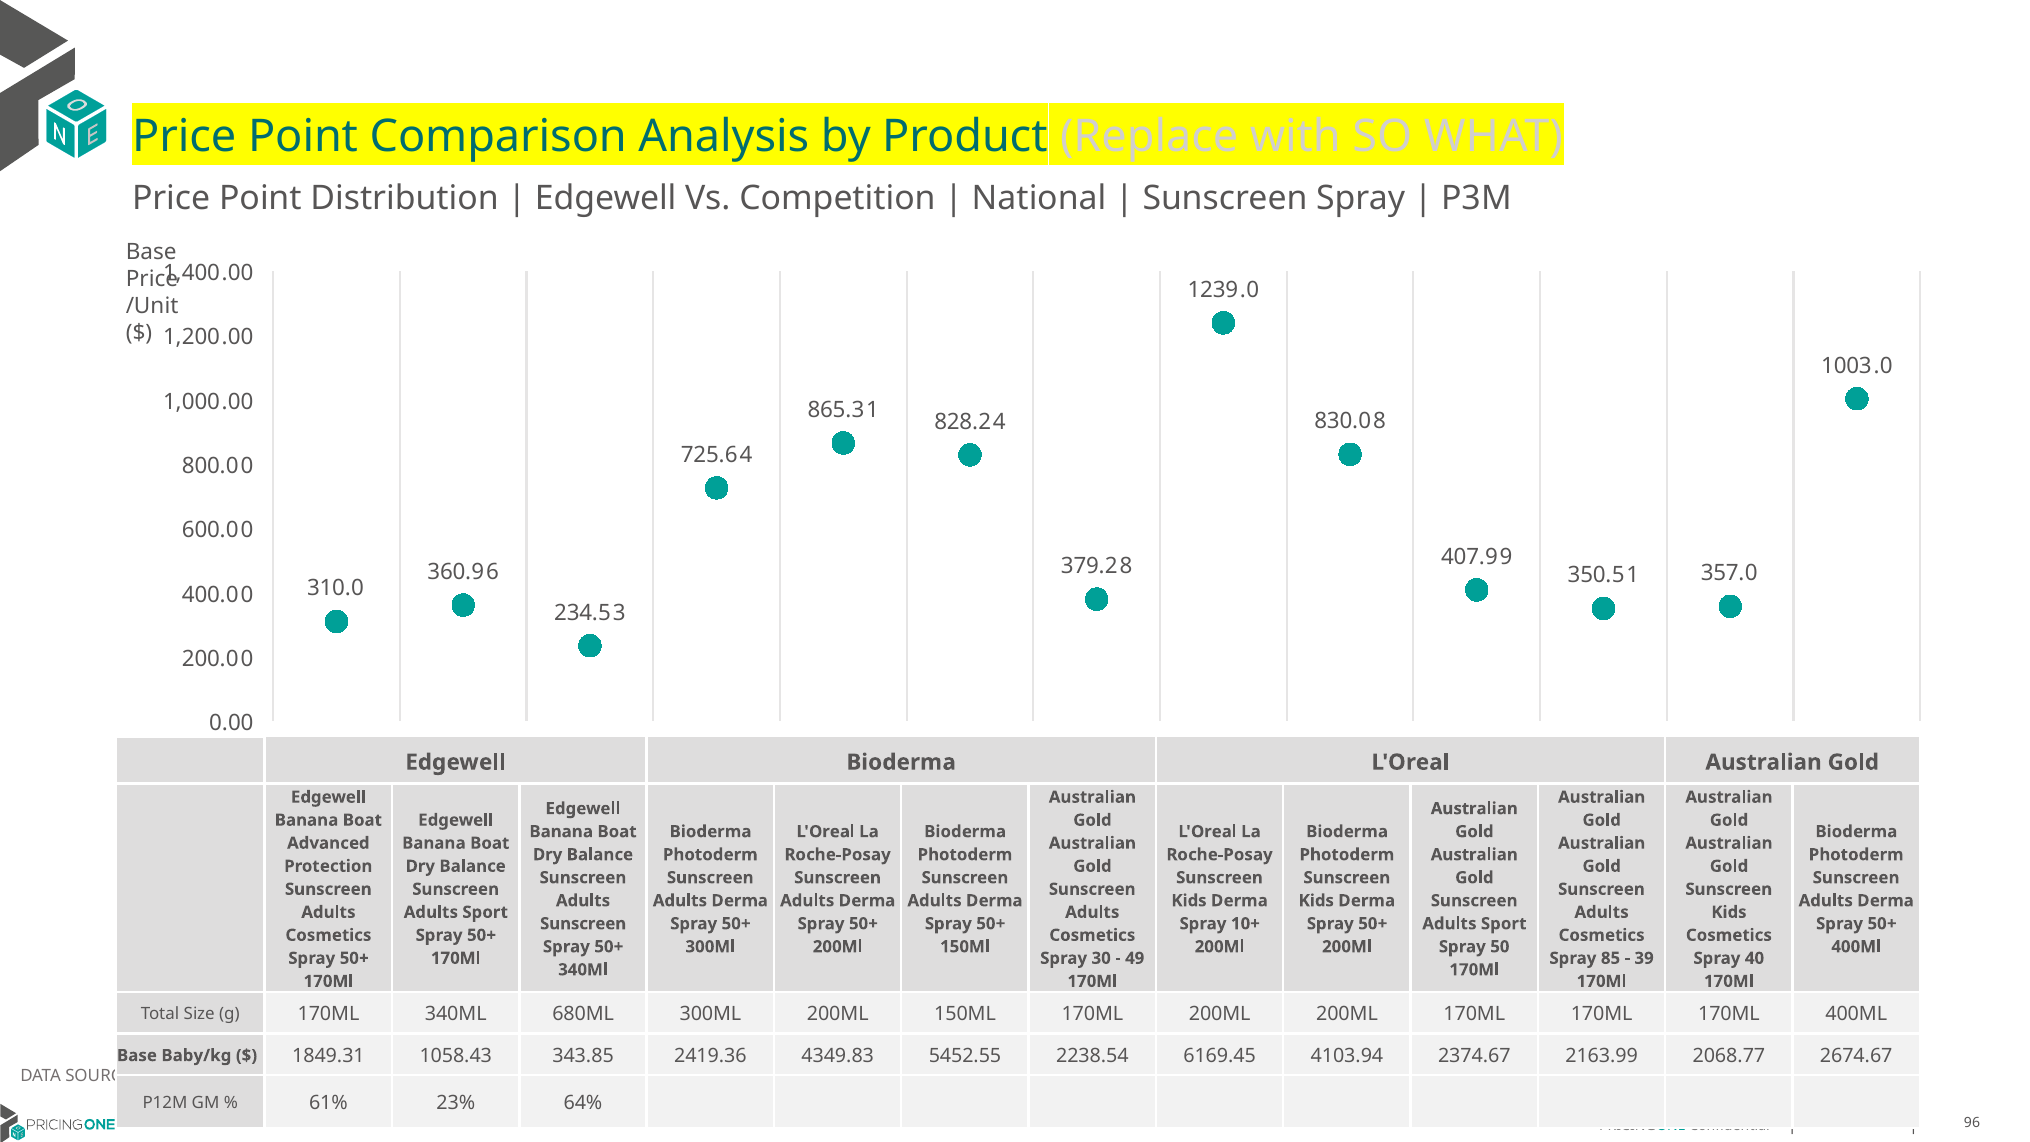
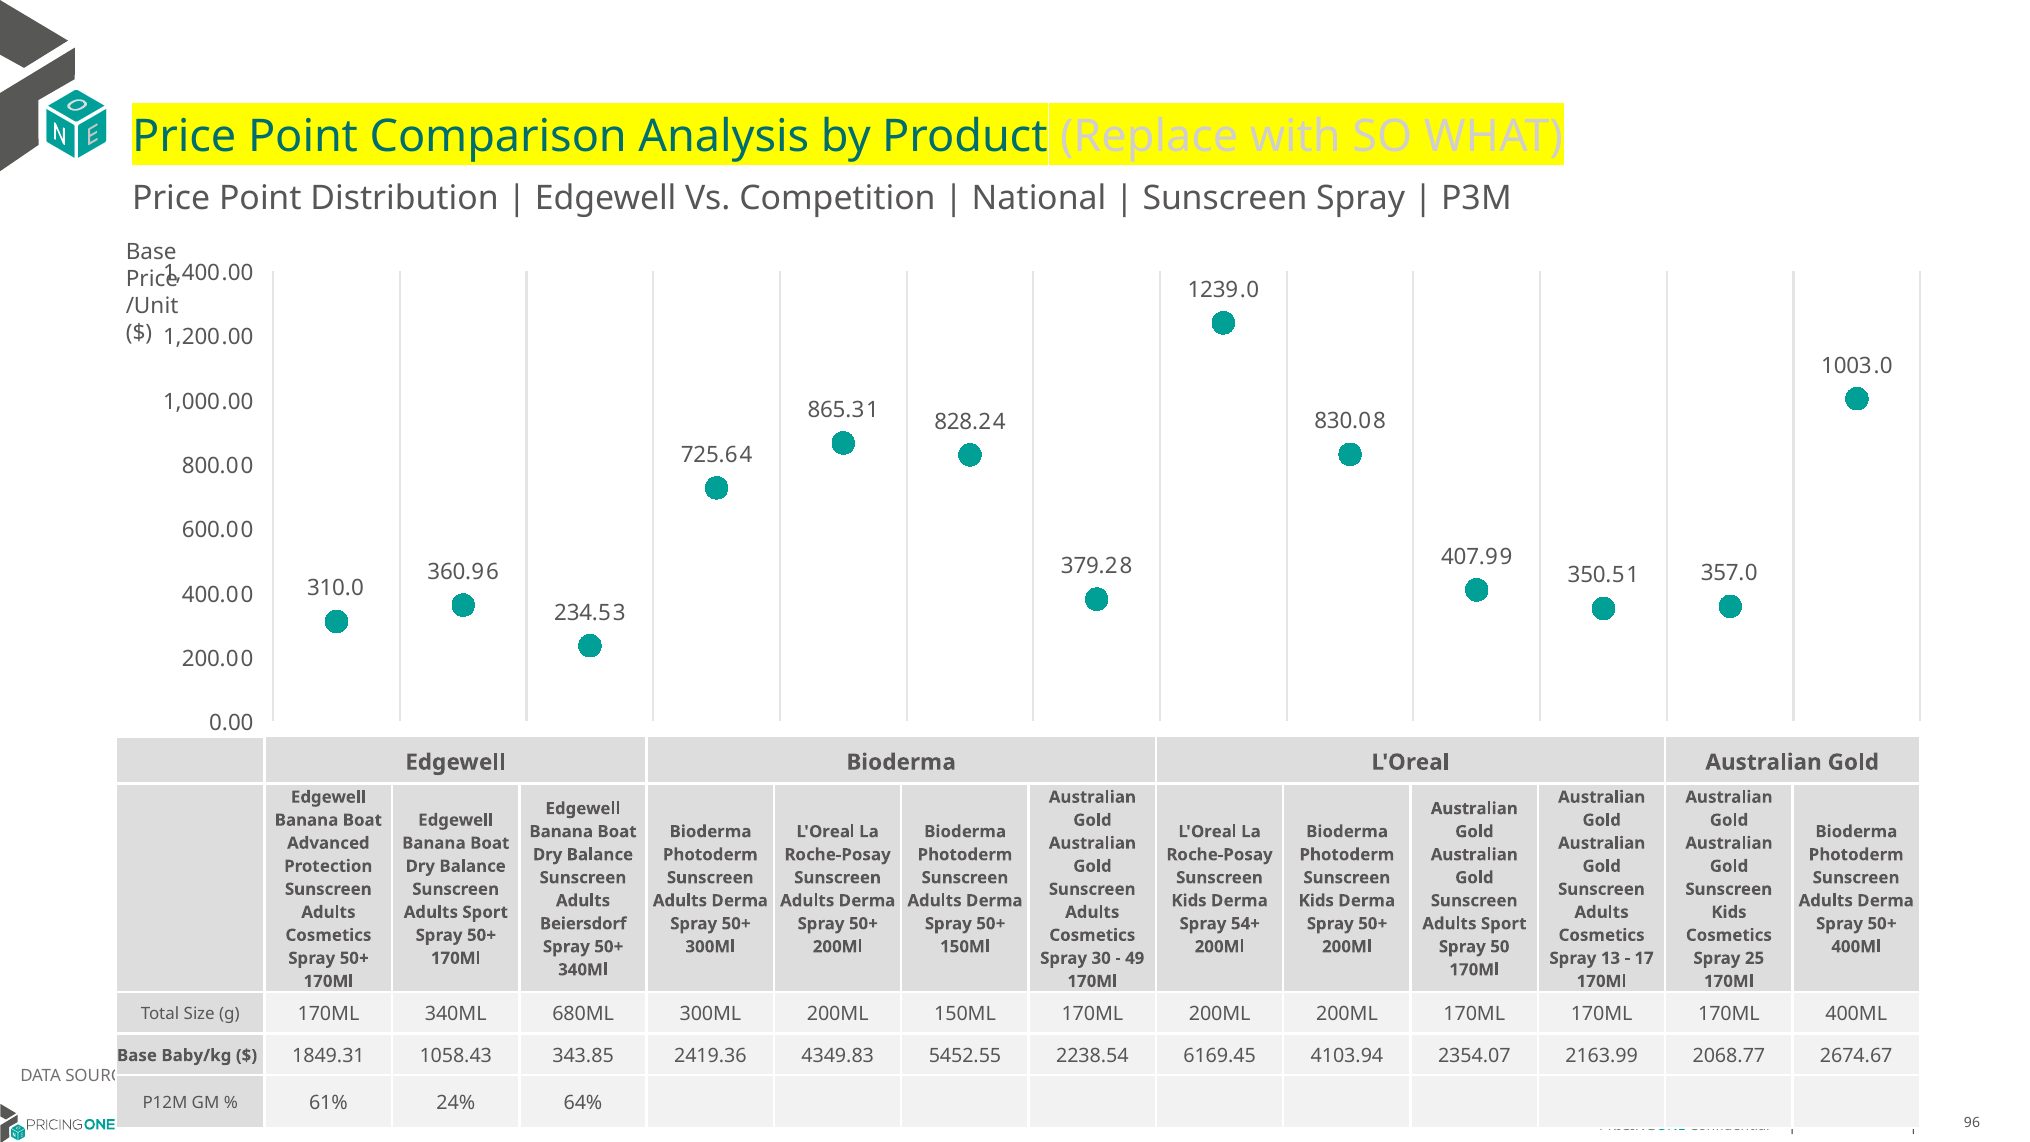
Sunscreen: Sunscreen -> Beiersdorf (583, 924)
10+: 10+ -> 54+ (1245, 924)
85: 85 -> 13 (1611, 958)
39: 39 -> 17 (1644, 958)
40: 40 -> 25 (1755, 958)
2374.67: 2374.67 -> 2354.07 (1474, 1056)
23%: 23% -> 24% (456, 1103)
